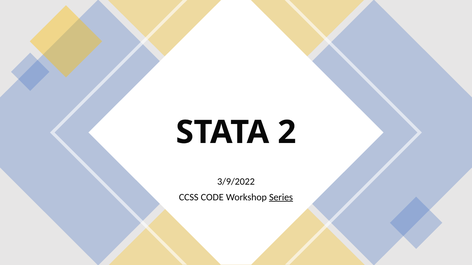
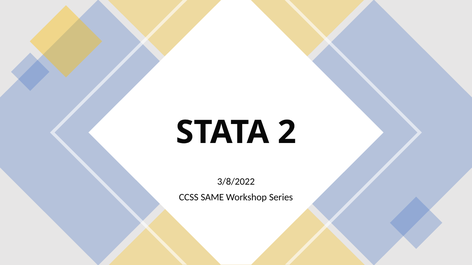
3/9/2022: 3/9/2022 -> 3/8/2022 (236, 182)
CODE: CODE -> SAME (212, 198)
Series underline: present -> none (281, 198)
